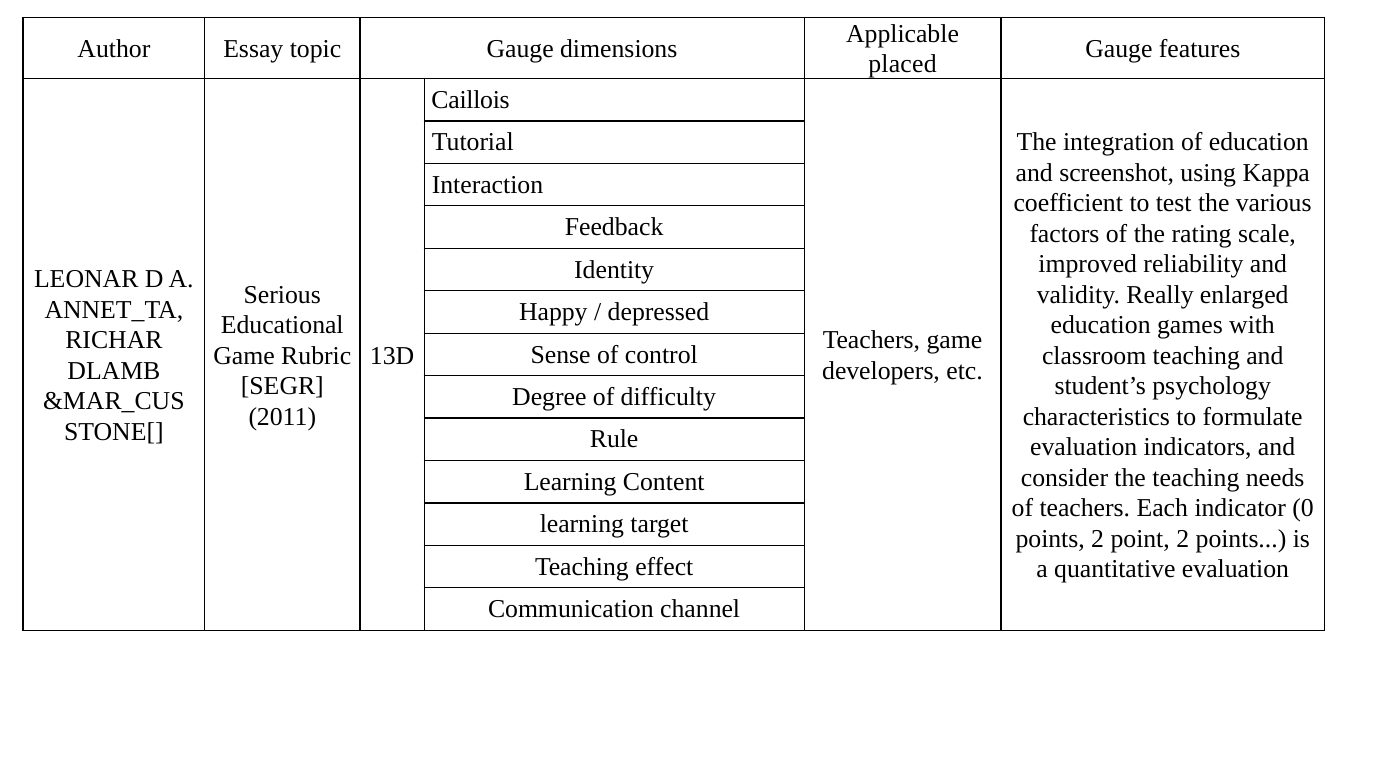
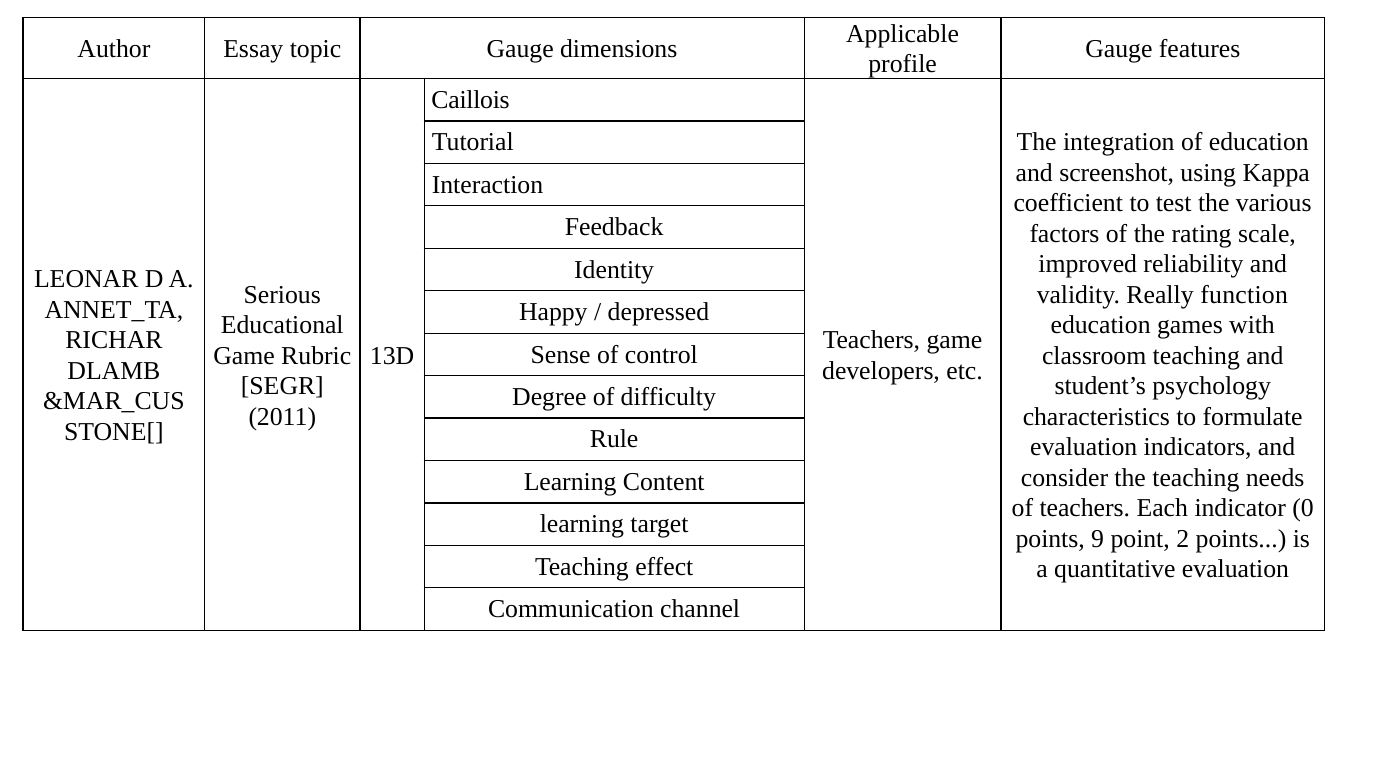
placed: placed -> profile (903, 64)
enlarged: enlarged -> function (1244, 295)
points 2: 2 -> 9 (1098, 539)
